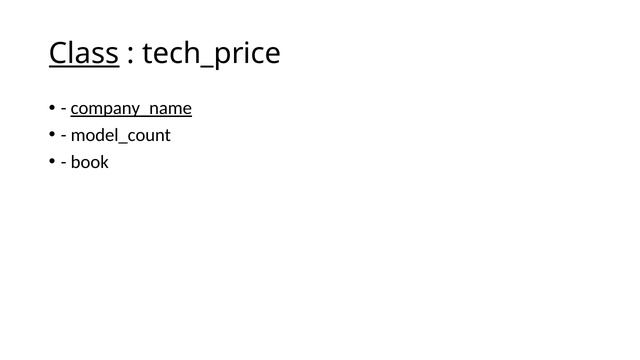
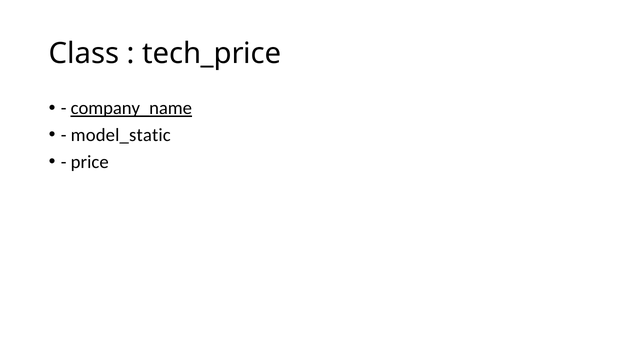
Class underline: present -> none (84, 54)
model_count: model_count -> model_static (121, 135)
book: book -> price (90, 162)
